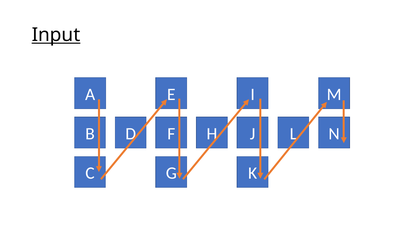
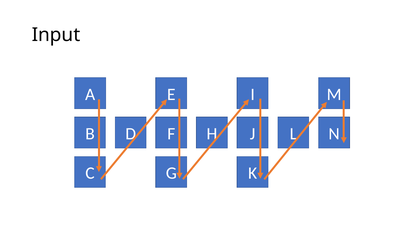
Input underline: present -> none (56, 35)
